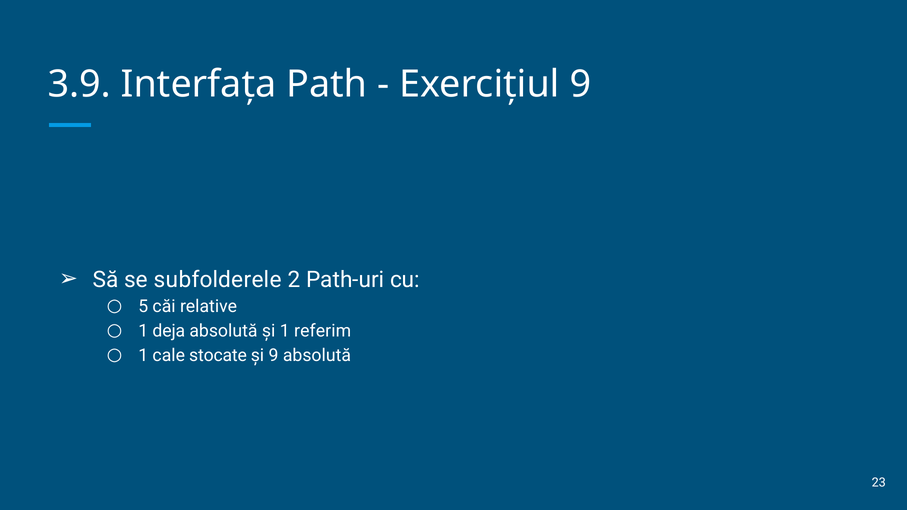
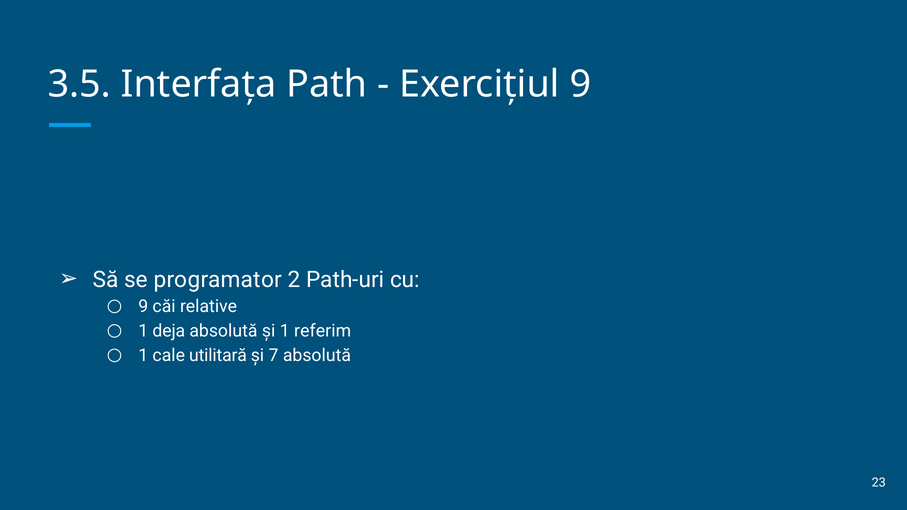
3.9: 3.9 -> 3.5 (79, 84)
subfolderele: subfolderele -> programator (218, 280)
5: 5 -> 9 (143, 307)
stocate: stocate -> utilitară (218, 355)
și 9: 9 -> 7 (274, 355)
